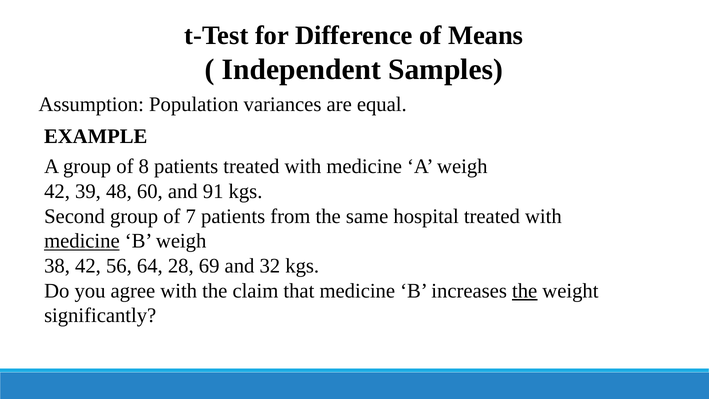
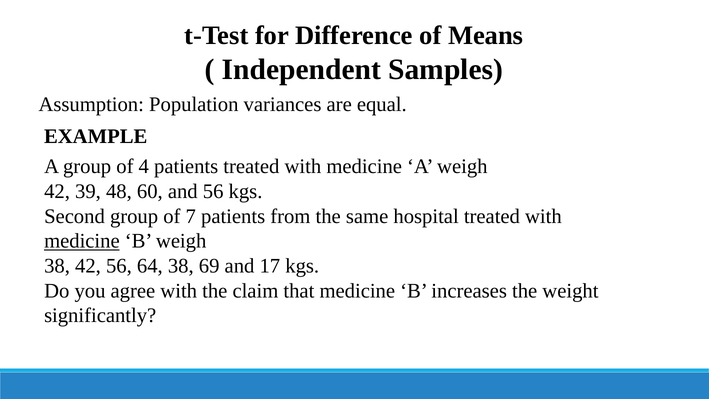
8: 8 -> 4 (144, 166)
and 91: 91 -> 56 (213, 191)
64 28: 28 -> 38 (181, 266)
32: 32 -> 17 (270, 266)
the underline: present -> none (525, 291)
